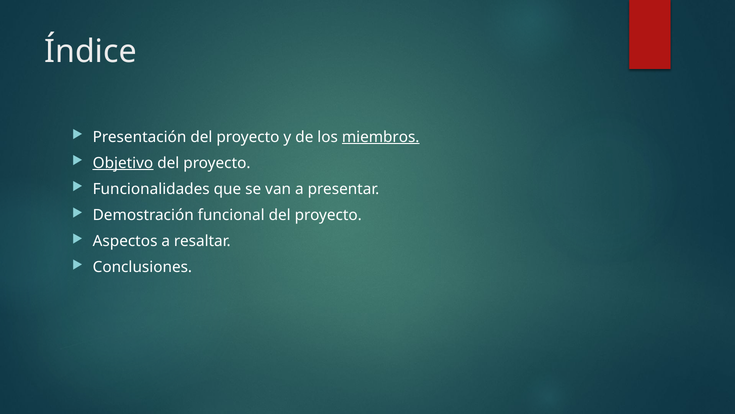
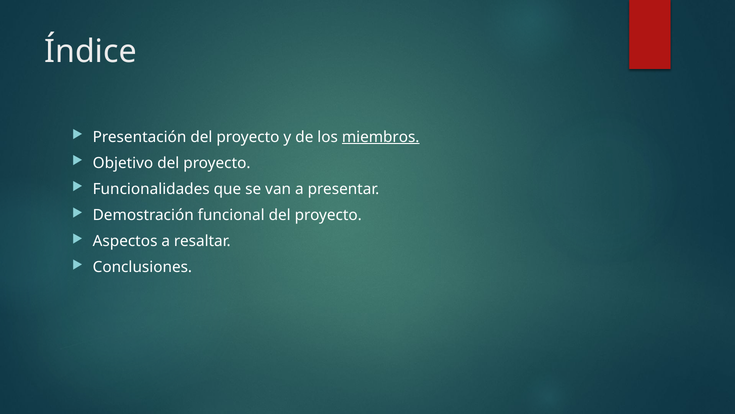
Objetivo underline: present -> none (123, 163)
